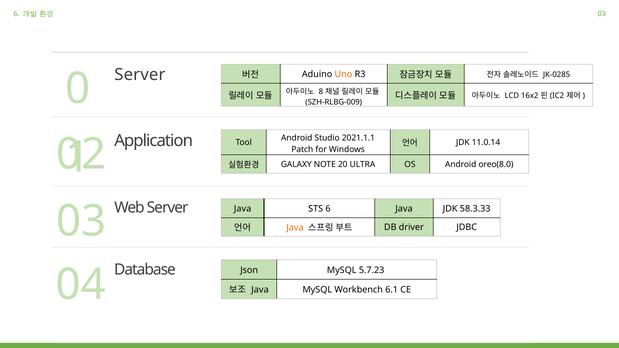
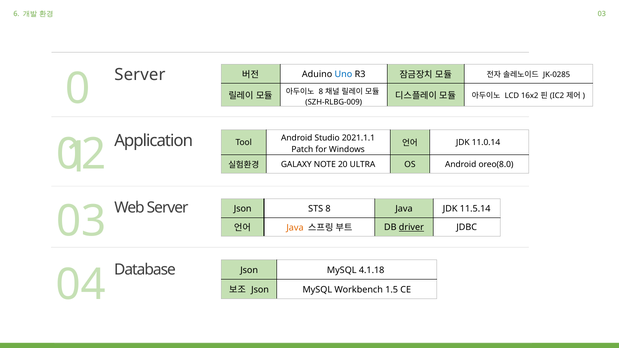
Uno colour: orange -> blue (343, 74)
Java: Java -> Json (243, 209)
STS 6: 6 -> 8 (328, 209)
58.3.33: 58.3.33 -> 11.5.14 (475, 209)
driver underline: none -> present (411, 228)
5.7.23: 5.7.23 -> 4.1.18 (372, 270)
Java: Java -> Json (260, 290)
6.1: 6.1 -> 1.5 (392, 290)
